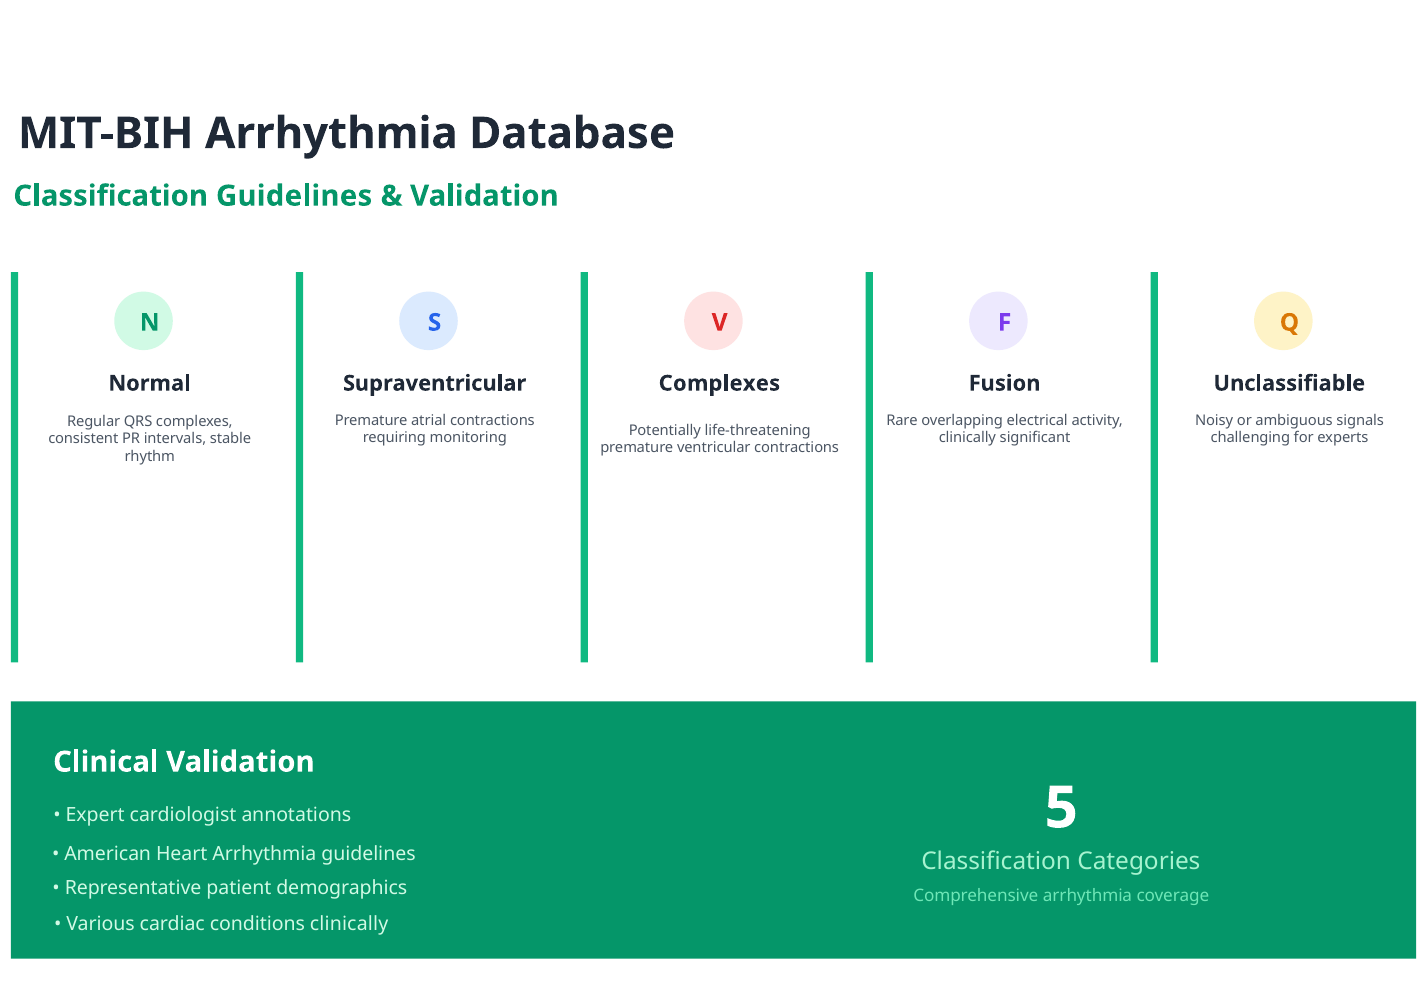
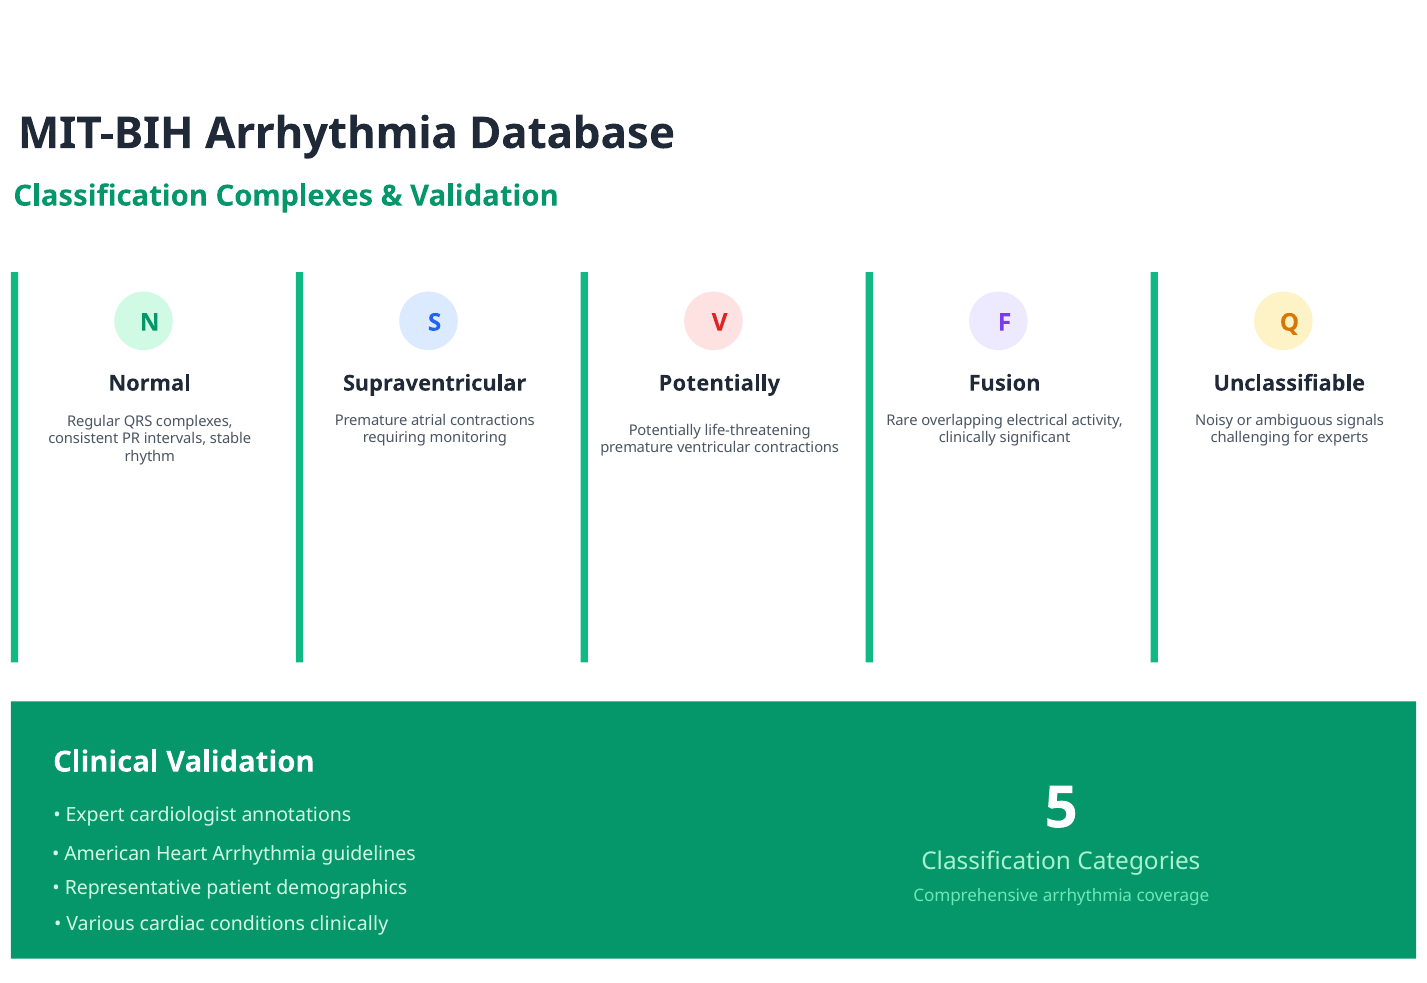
Classification Guidelines: Guidelines -> Complexes (294, 196)
Complexes: Complexes -> Potentially (719, 383)
